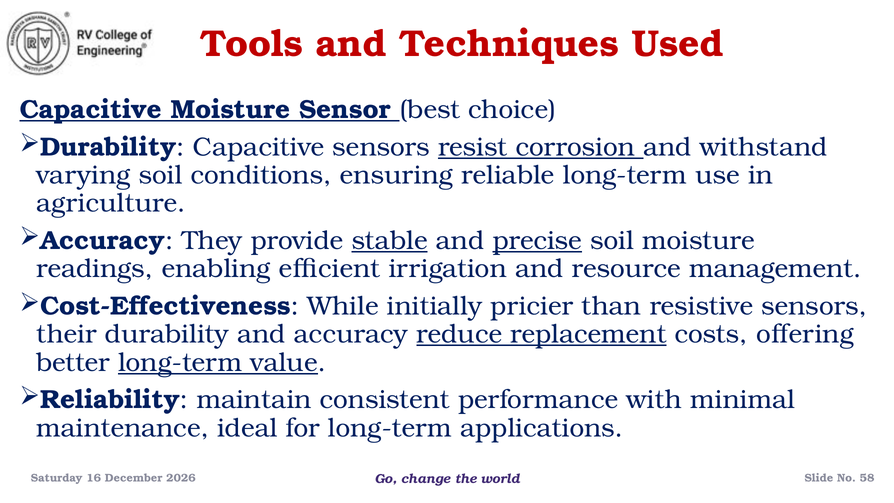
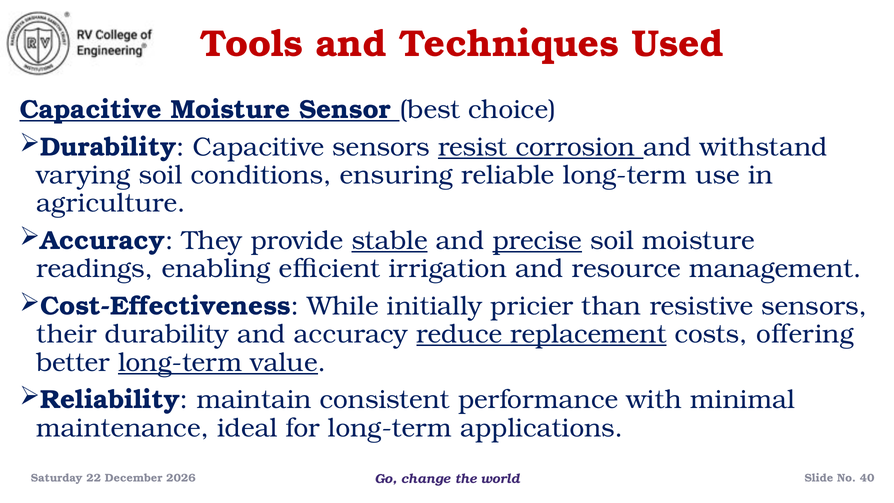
16: 16 -> 22 (94, 478)
58: 58 -> 40 (867, 478)
